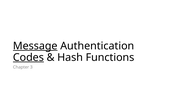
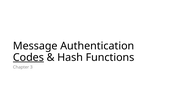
Message underline: present -> none (35, 46)
